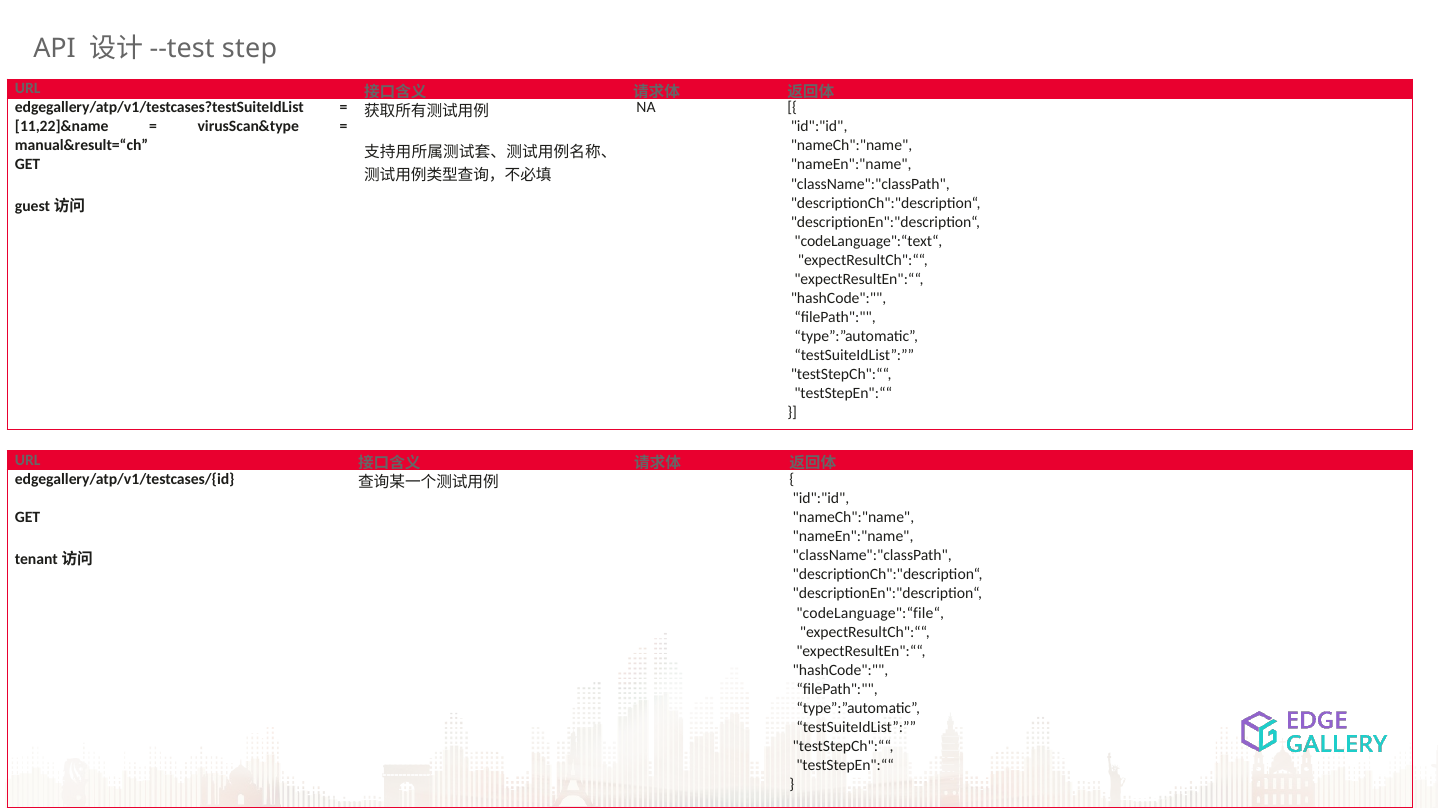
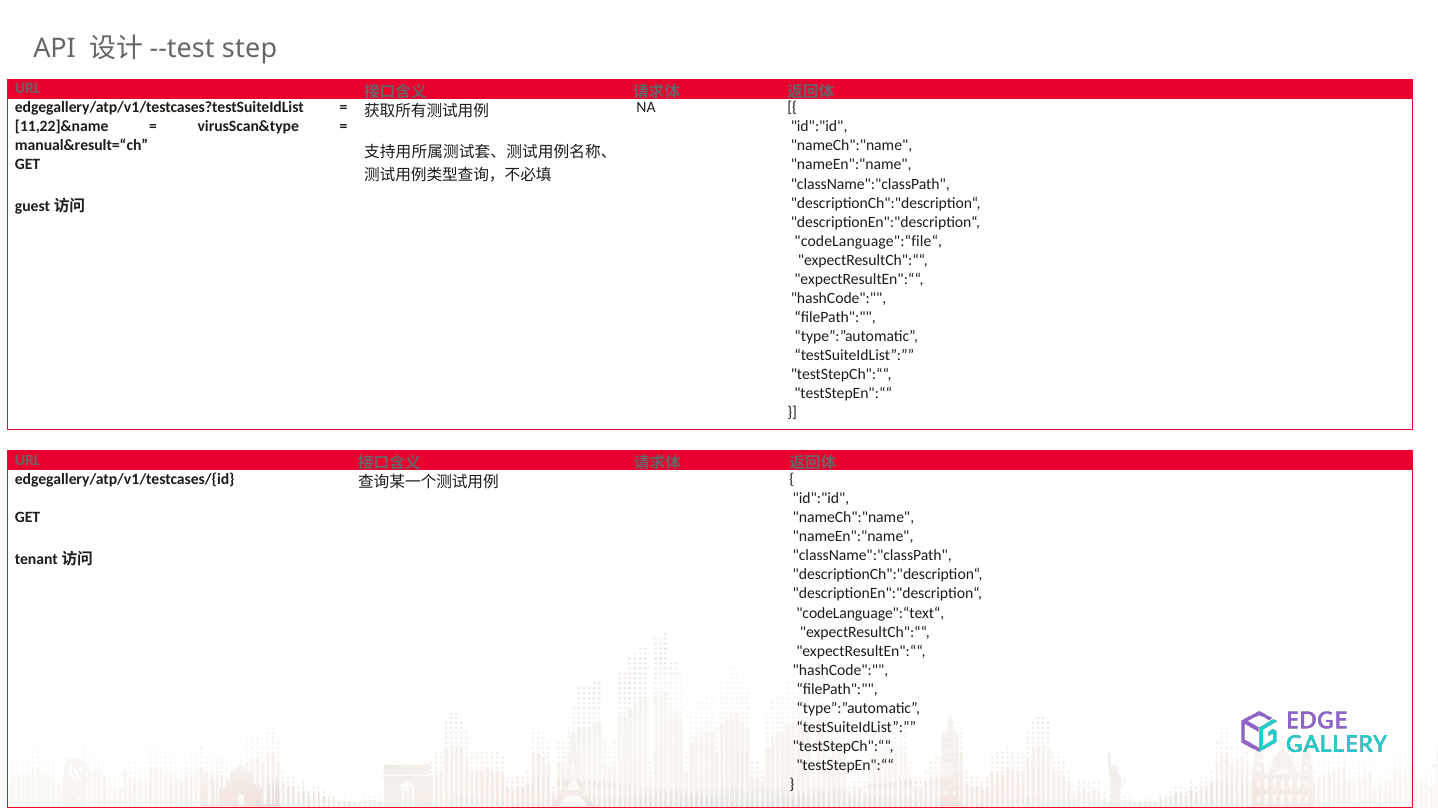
codeLanguage":“text“: codeLanguage":“text“ -> codeLanguage":“file“ (868, 241)
codeLanguage":“file“: codeLanguage":“file“ -> codeLanguage":“text“ (870, 613)
